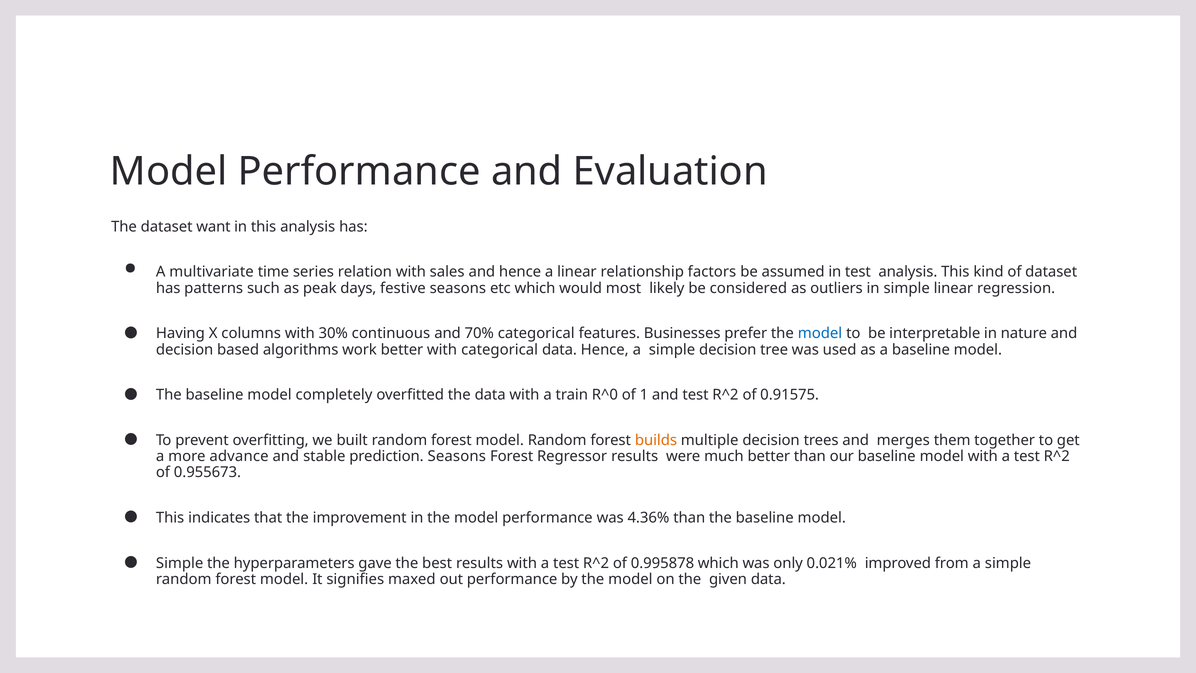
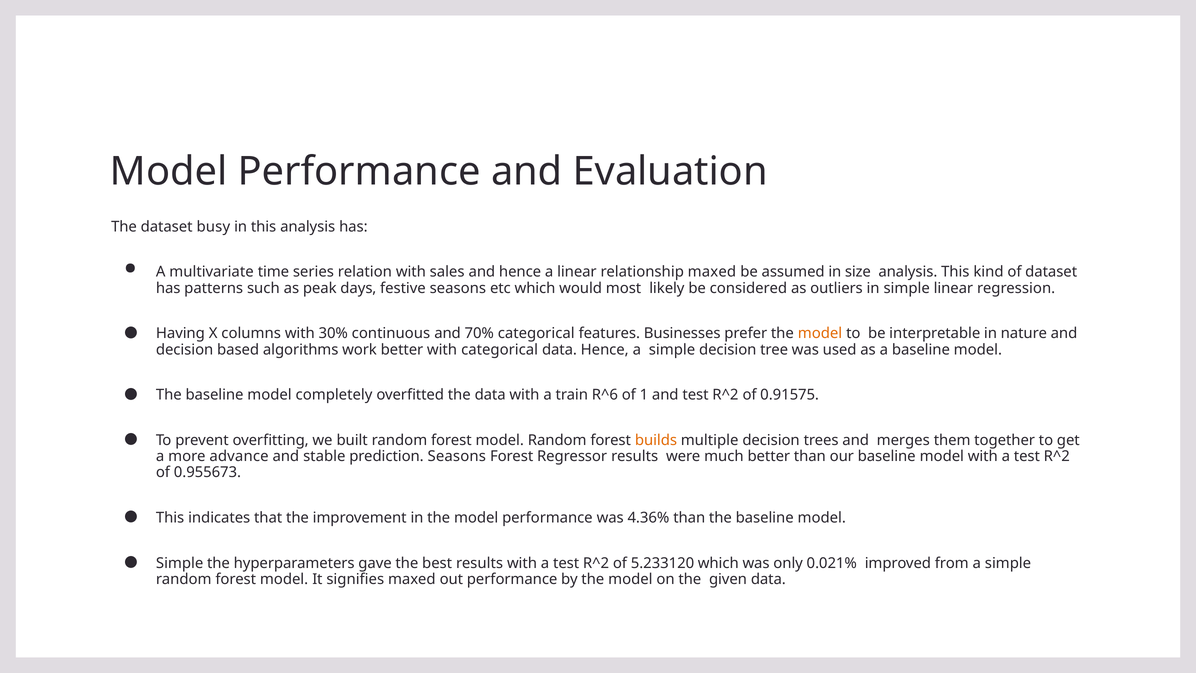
want: want -> busy (213, 227)
relationship factors: factors -> maxed (712, 272)
in test: test -> size (858, 272)
model colour: blue -> orange (820, 333)
R^0: R^0 -> R^6 (605, 395)
0.995878: 0.995878 -> 5.233120 (662, 563)
